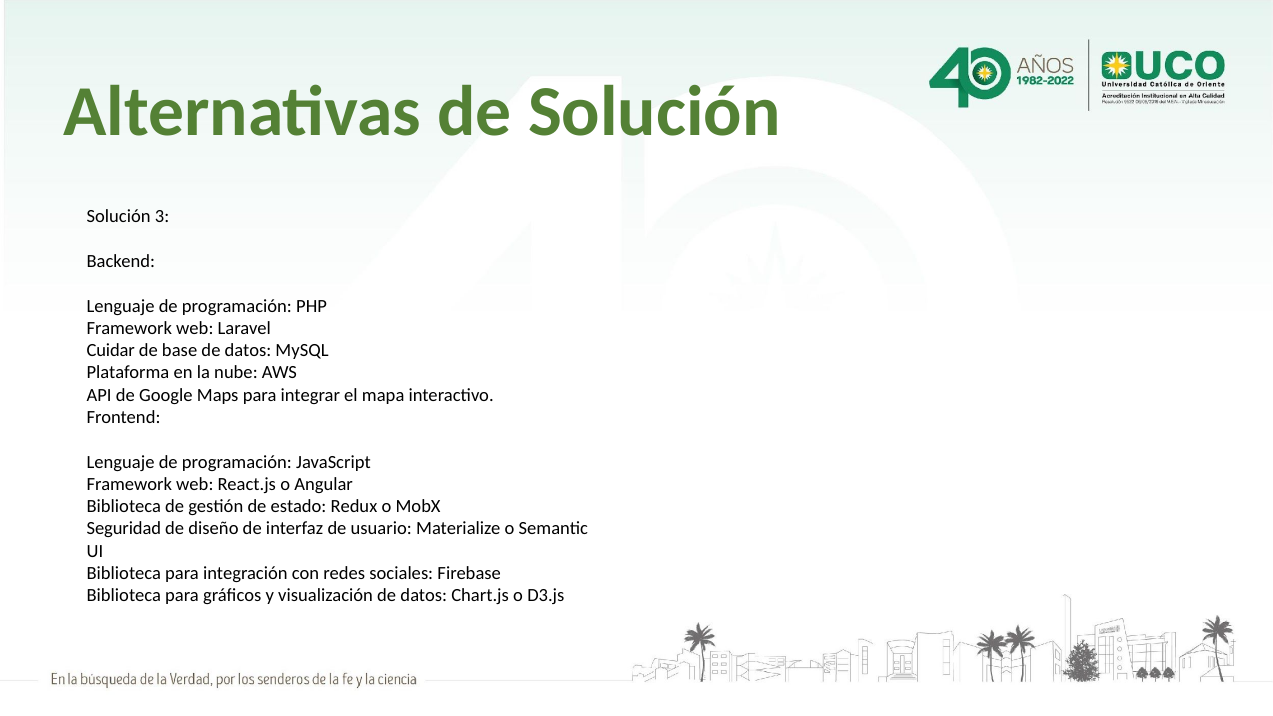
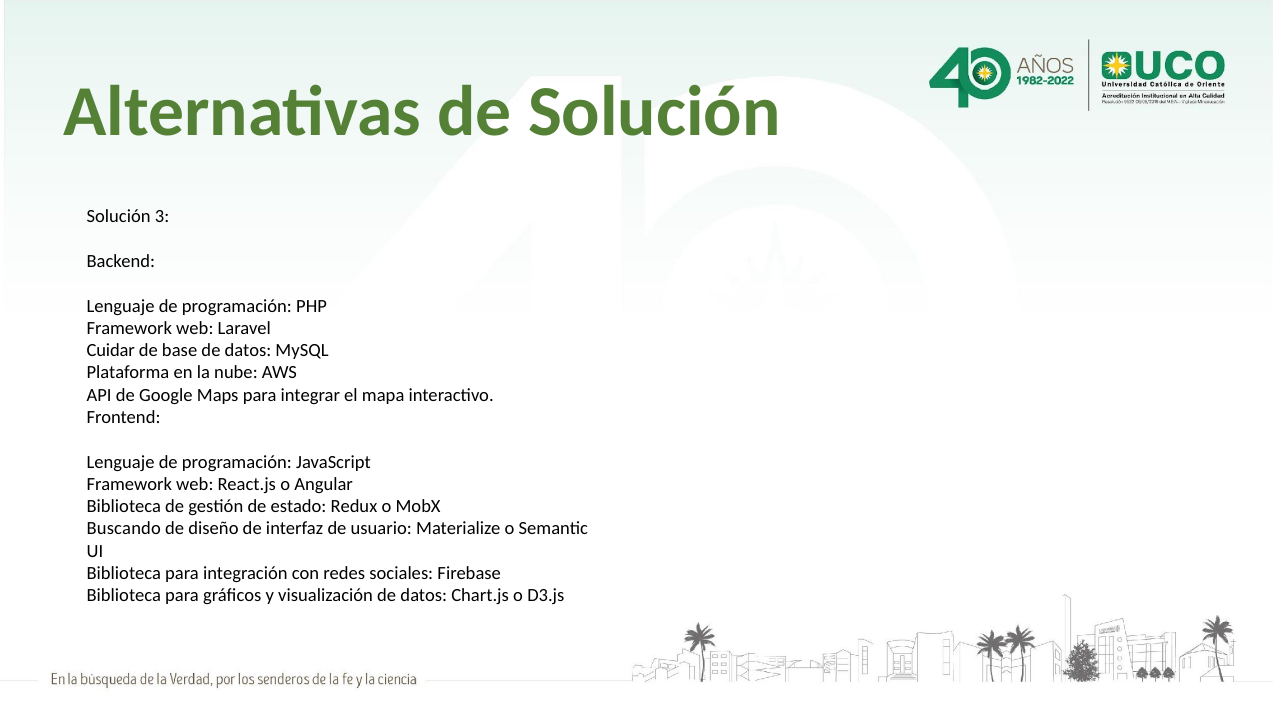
Seguridad: Seguridad -> Buscando (124, 529)
